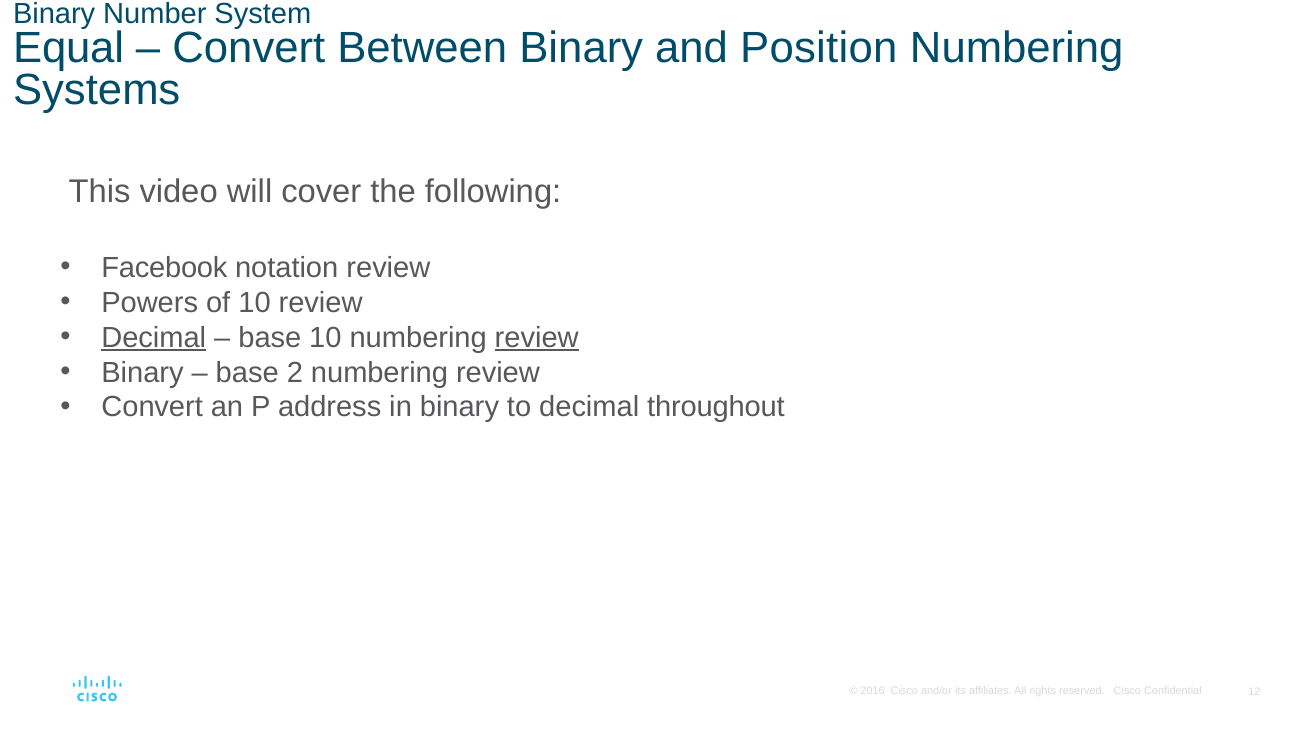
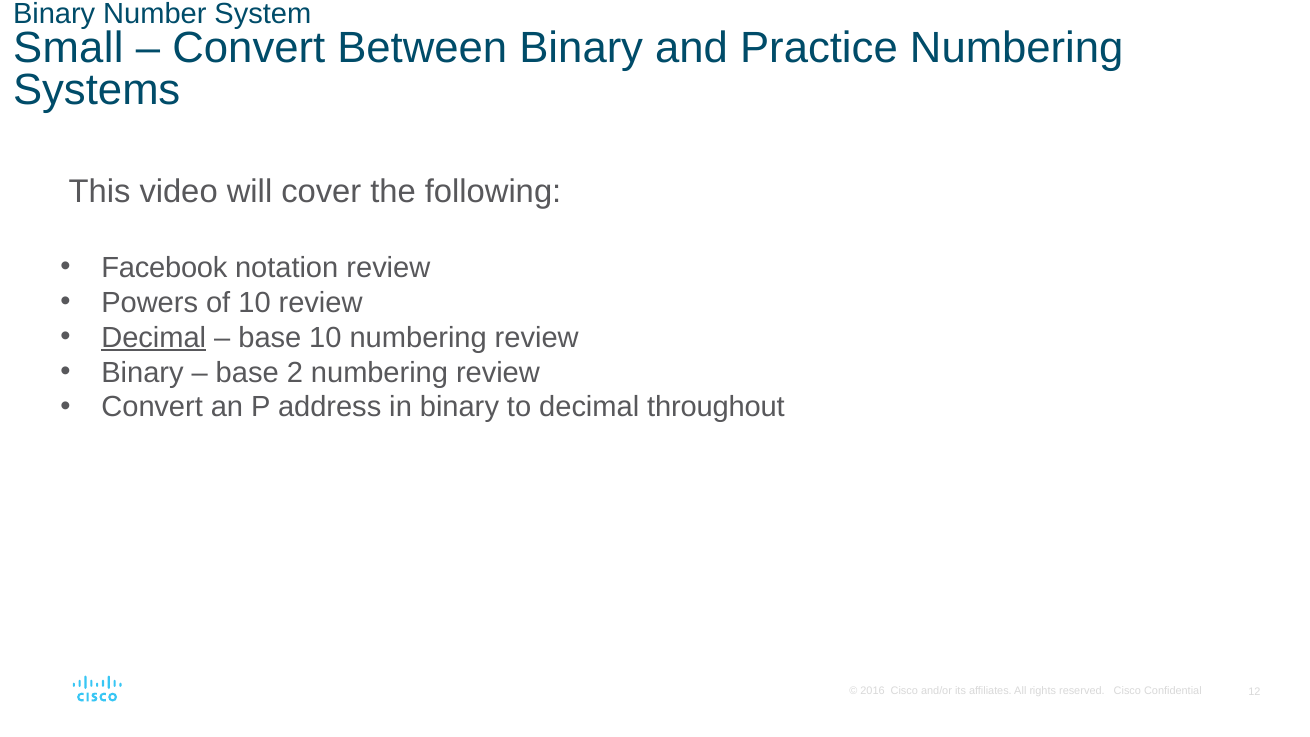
Equal: Equal -> Small (68, 48)
Position: Position -> Practice (819, 48)
review underline: present -> none (537, 338)
